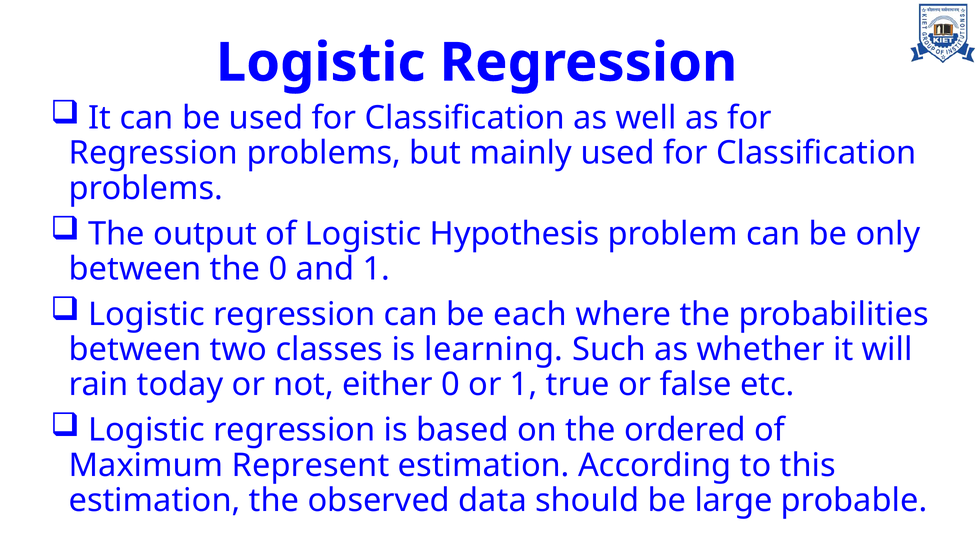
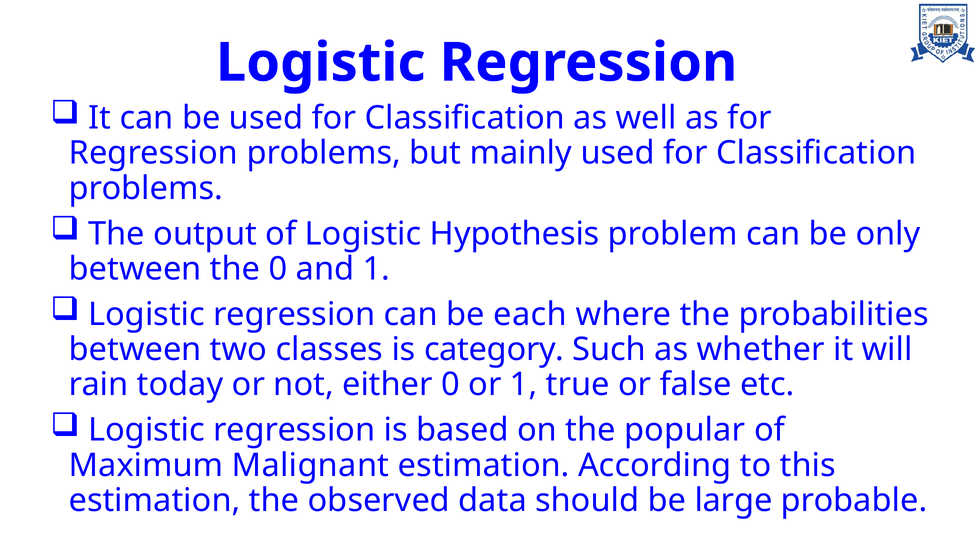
learning: learning -> category (494, 350)
ordered: ordered -> popular (685, 430)
Represent: Represent -> Malignant (311, 465)
